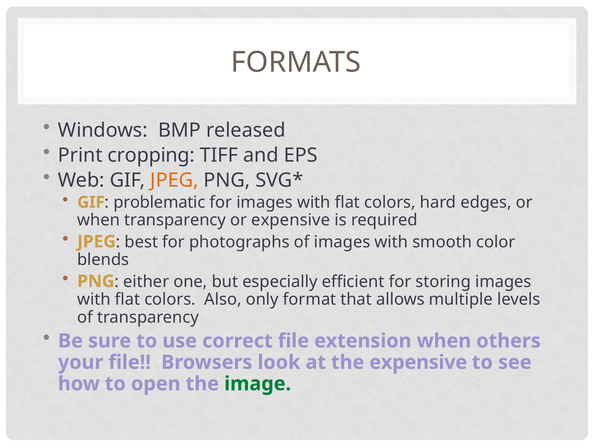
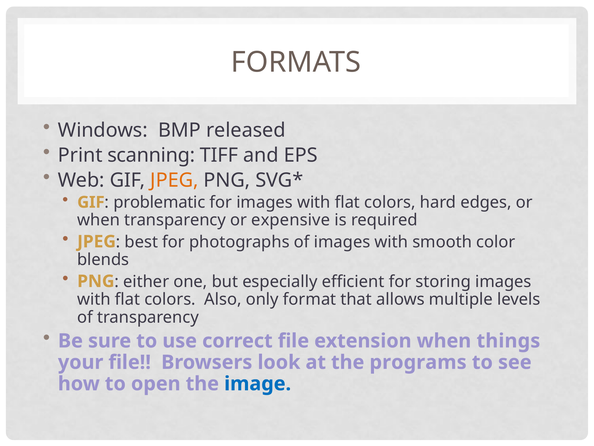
cropping: cropping -> scanning (151, 155)
others: others -> things (508, 341)
the expensive: expensive -> programs (418, 362)
image colour: green -> blue (258, 383)
